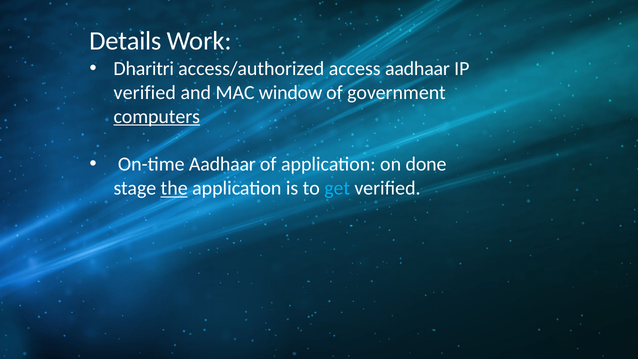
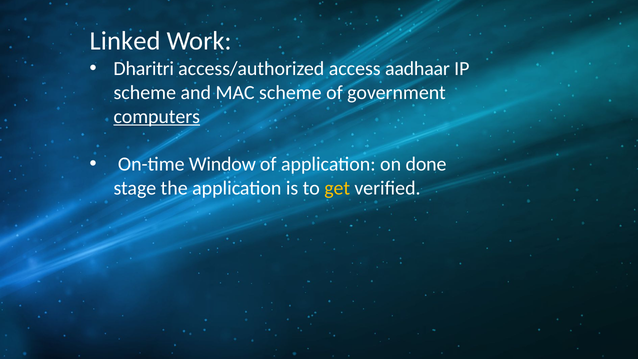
Details: Details -> Linked (125, 41)
verified: verified -> scheme (145, 93)
MAC window: window -> scheme (290, 93)
On-time Aadhaar: Aadhaar -> Window (222, 164)
the underline: present -> none (174, 188)
get colour: light blue -> yellow (337, 188)
